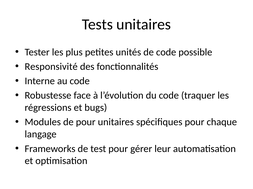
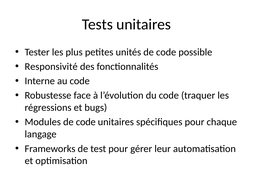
Modules de pour: pour -> code (86, 123)
